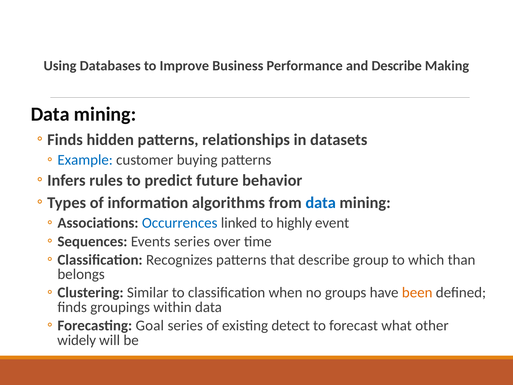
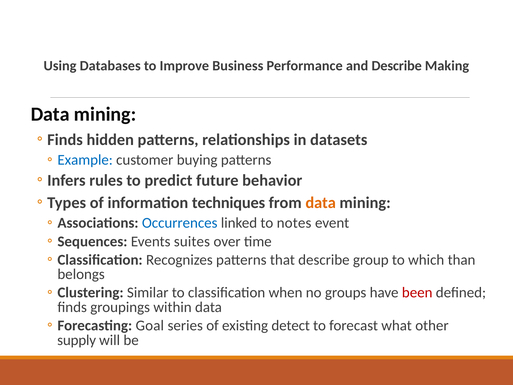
algorithms: algorithms -> techniques (229, 203)
data colour: blue -> orange (321, 203)
highly: highly -> notes (294, 223)
Events series: series -> suites (192, 241)
been colour: orange -> red (417, 293)
widely: widely -> supply (77, 340)
